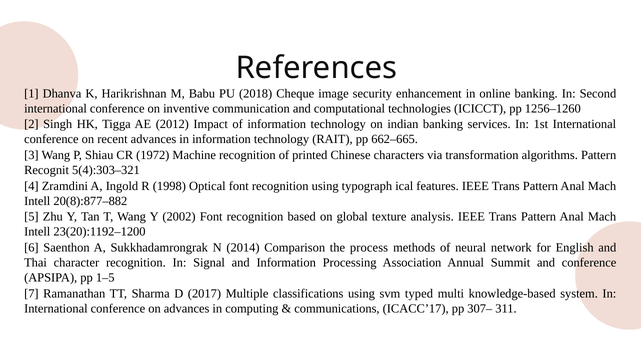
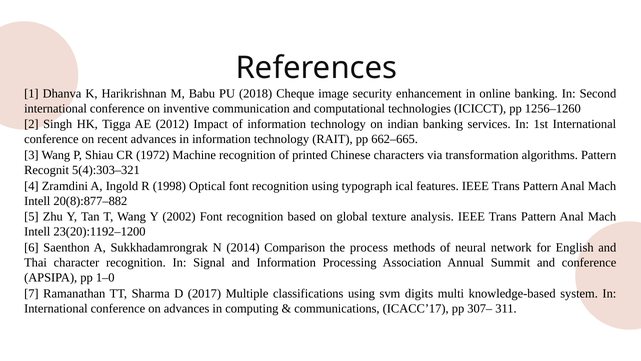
1–5: 1–5 -> 1–0 (105, 277)
typed: typed -> digits (419, 293)
